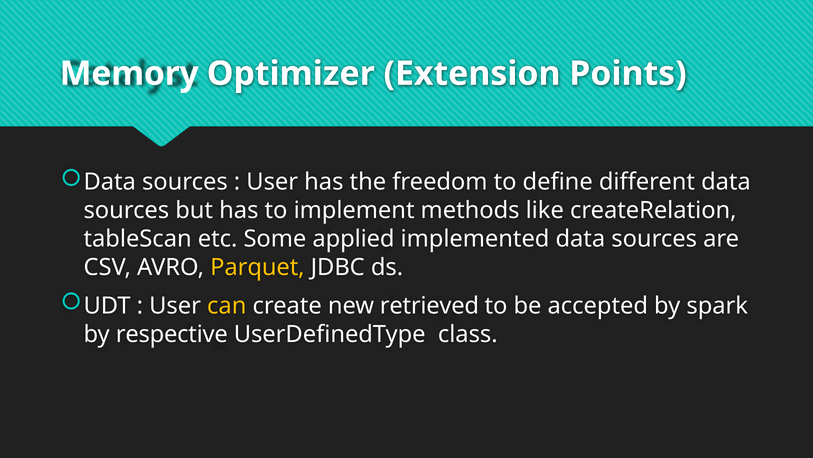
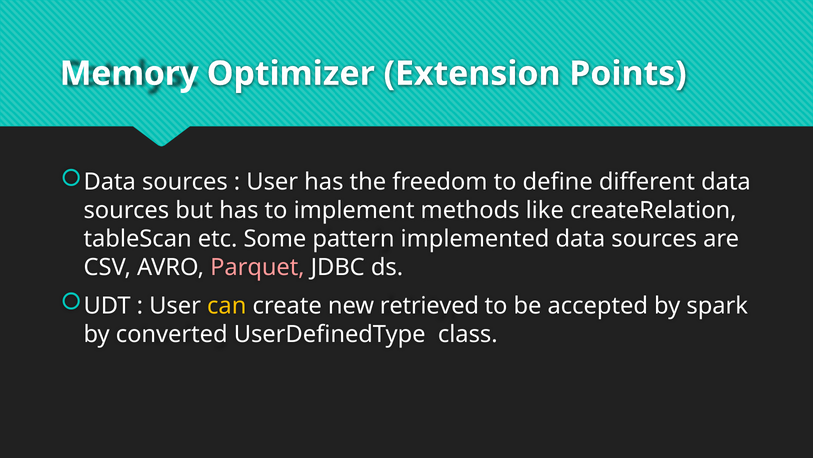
applied: applied -> pattern (354, 239)
Parquet colour: yellow -> pink (257, 267)
respective: respective -> converted (172, 334)
